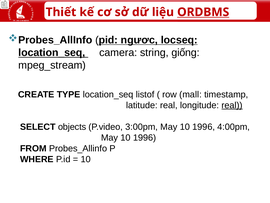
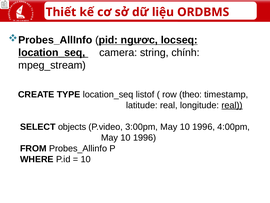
ORDBMS underline: present -> none (203, 12)
giống: giống -> chính (186, 52)
mall: mall -> theo (191, 94)
